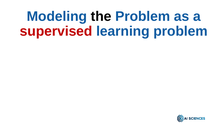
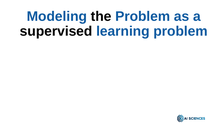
supervised colour: red -> black (56, 31)
